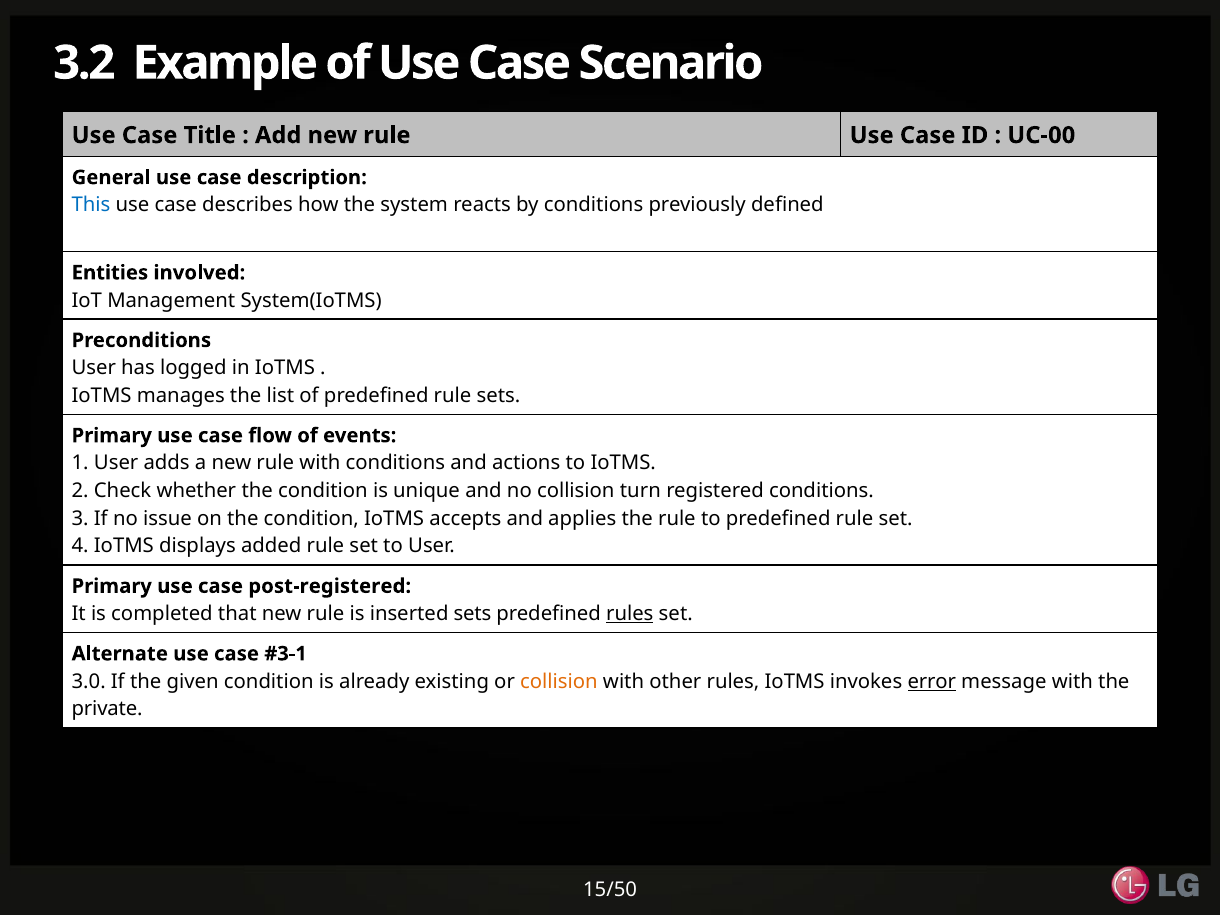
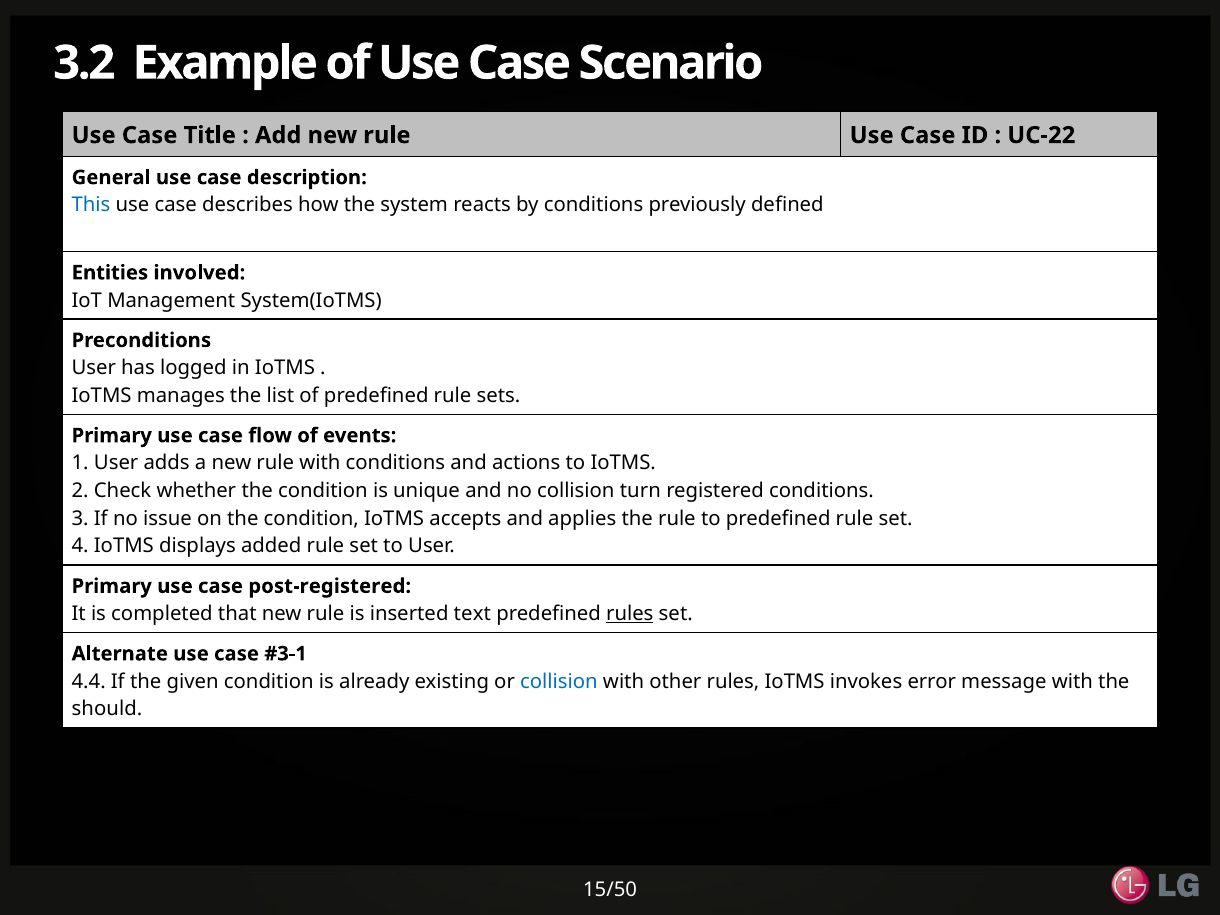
UC-00: UC-00 -> UC-22 (1041, 135)
inserted sets: sets -> text (472, 614)
3.0: 3.0 -> 4.4 (89, 681)
collision colour: orange -> blue (559, 681)
error underline: present -> none (932, 681)
private: private -> should (107, 709)
